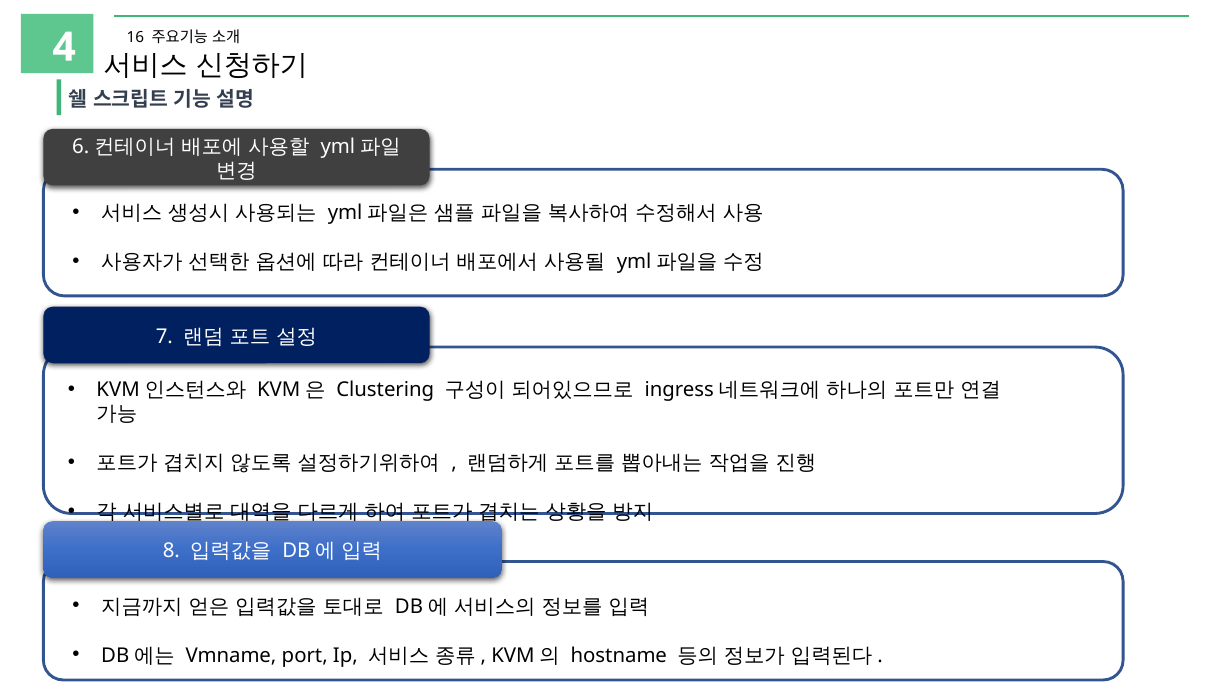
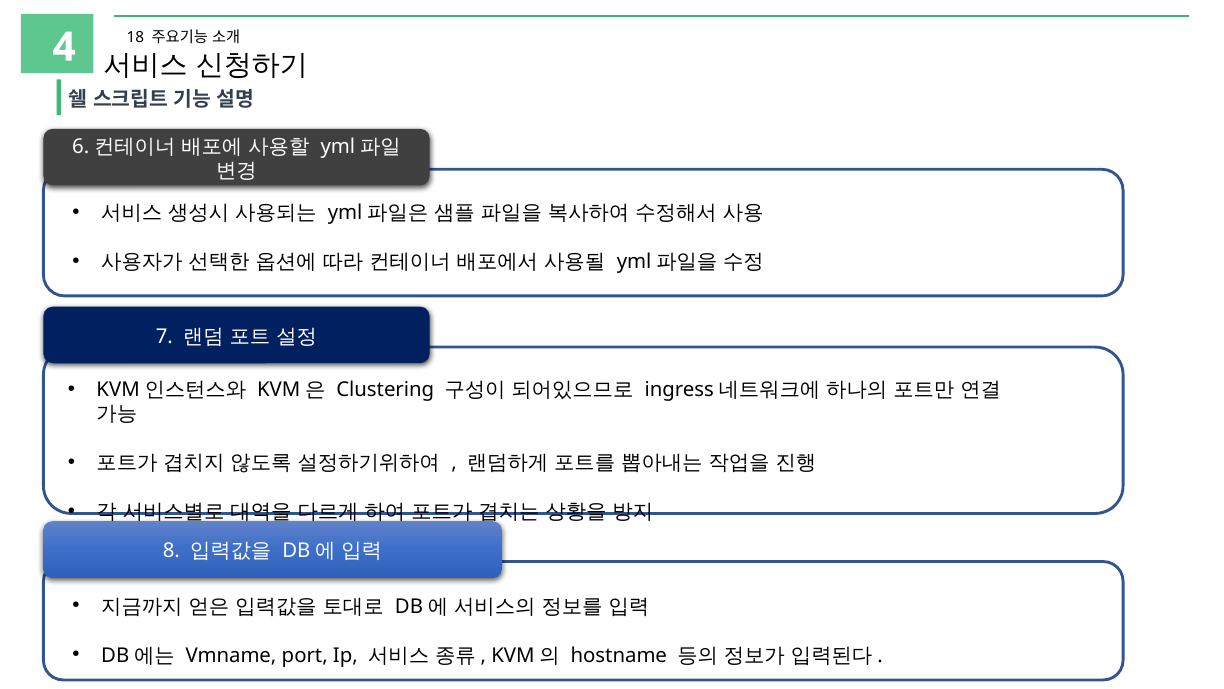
16: 16 -> 18 (135, 37)
